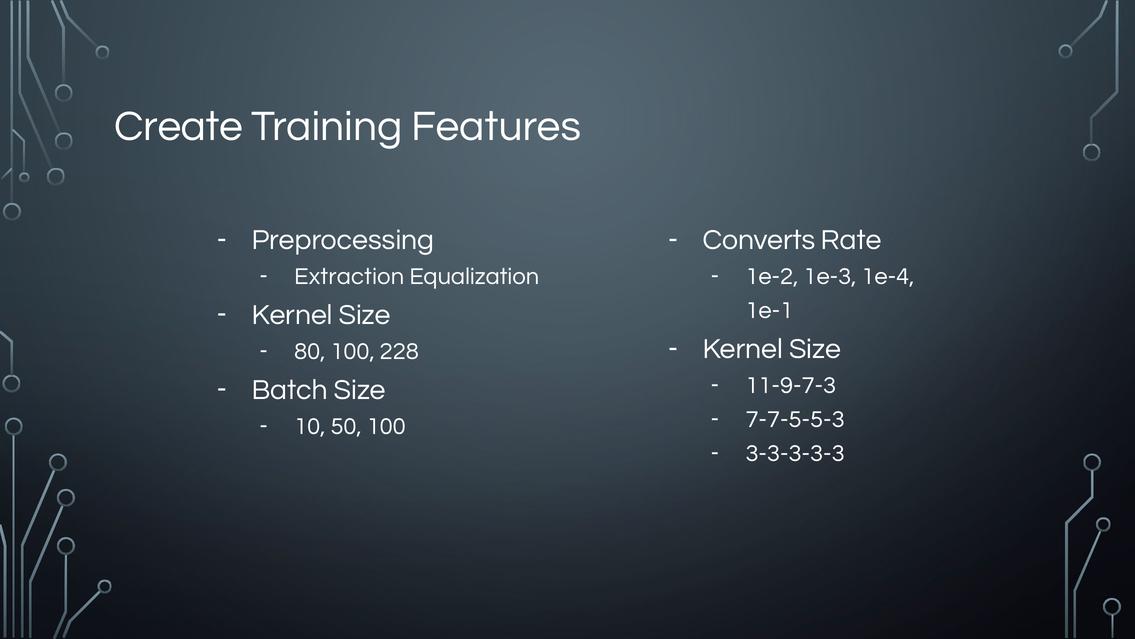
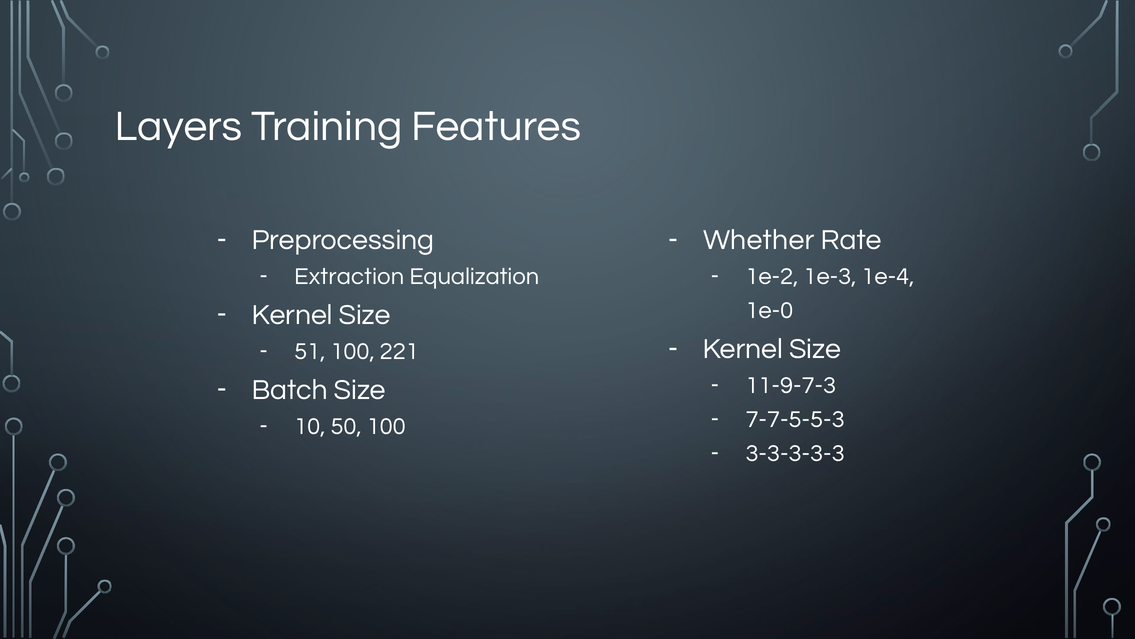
Create: Create -> Layers (178, 126)
Converts: Converts -> Whether (759, 240)
1e-1: 1e-1 -> 1e-0 (769, 310)
80: 80 -> 51 (310, 351)
228: 228 -> 221 (399, 351)
